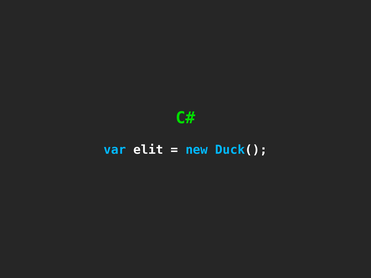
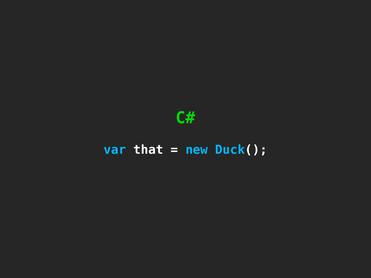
elit: elit -> that (148, 150)
